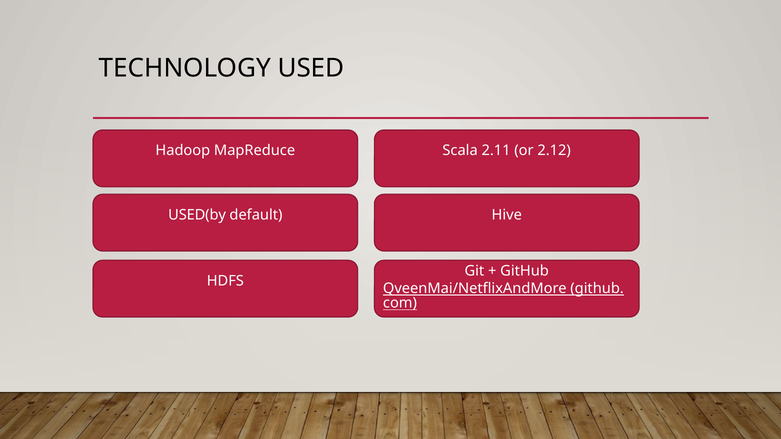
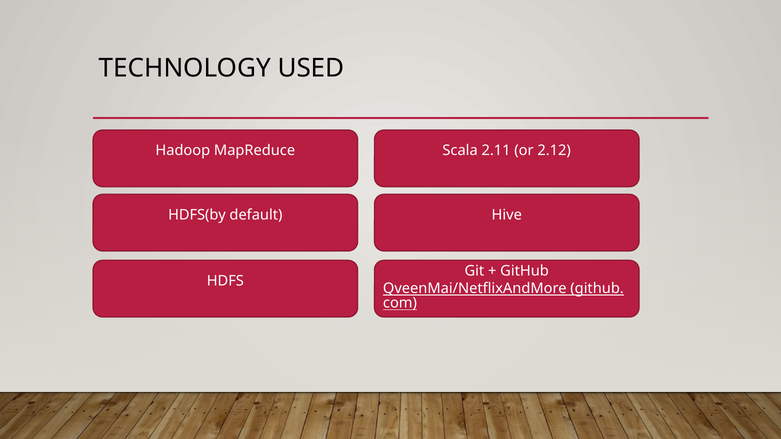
USED(by: USED(by -> HDFS(by (197, 215)
